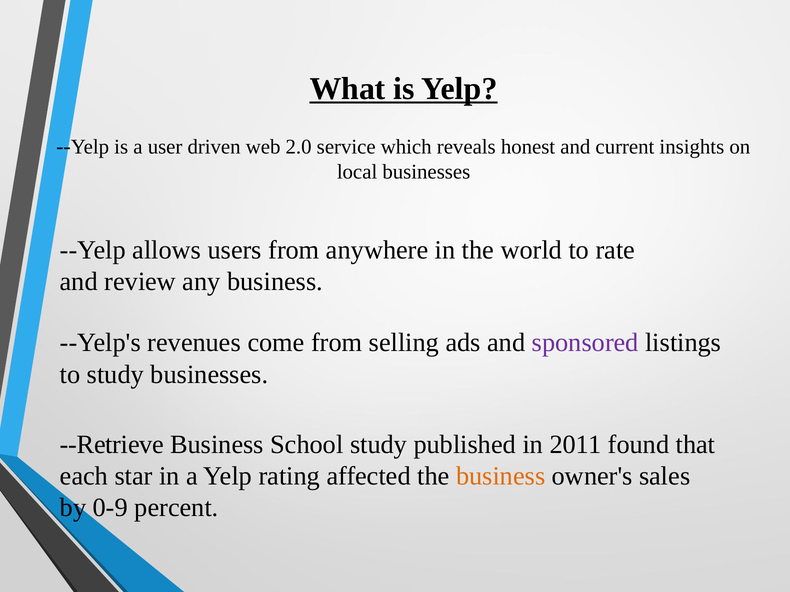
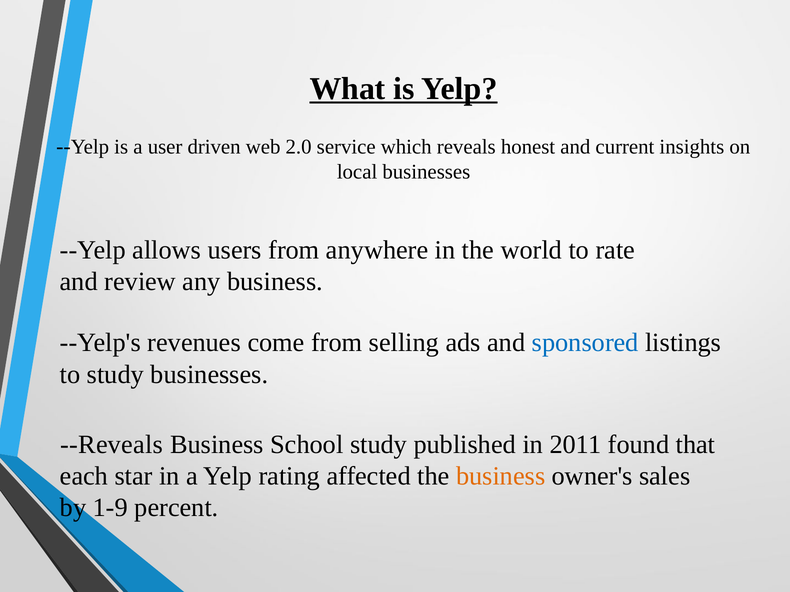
sponsored colour: purple -> blue (585, 343)
--Retrieve: --Retrieve -> --Reveals (112, 445)
0-9: 0-9 -> 1-9 (110, 508)
